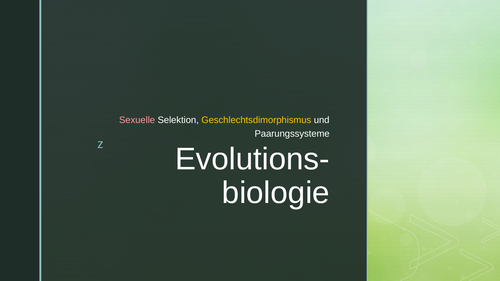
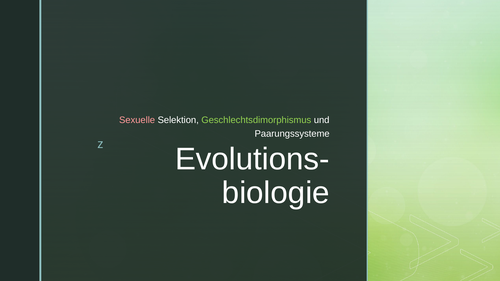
Geschlechtsdimorphismus colour: yellow -> light green (256, 120)
